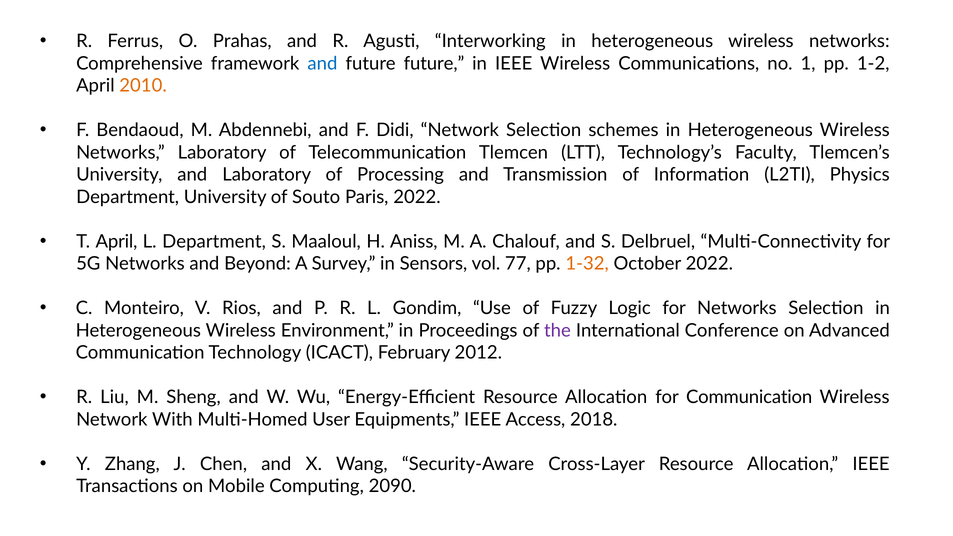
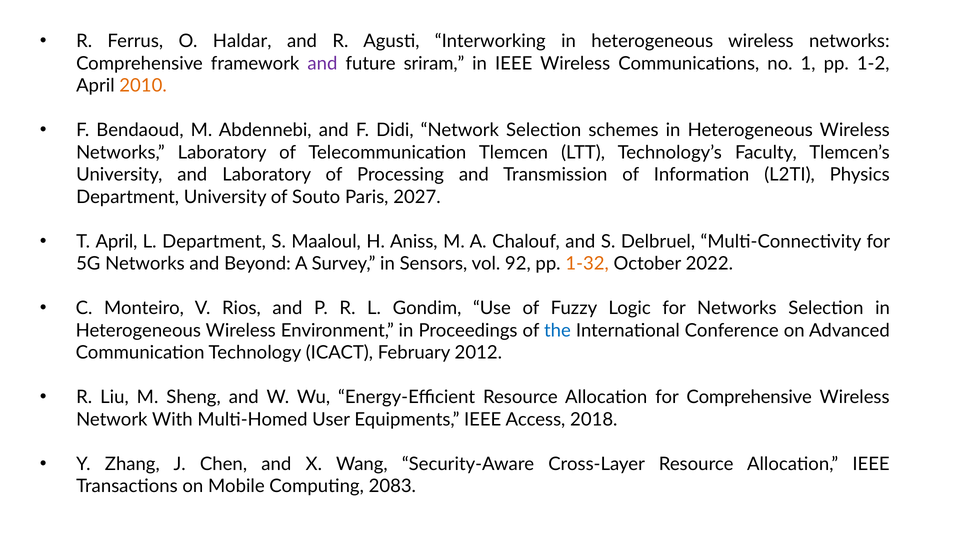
Prahas: Prahas -> Haldar (242, 41)
and colour: blue -> purple (322, 63)
future future: future -> sriram (434, 63)
Paris 2022: 2022 -> 2027 (417, 197)
77: 77 -> 92 (518, 264)
the colour: purple -> blue (557, 330)
for Communication: Communication -> Comprehensive (749, 397)
2090: 2090 -> 2083 (392, 486)
